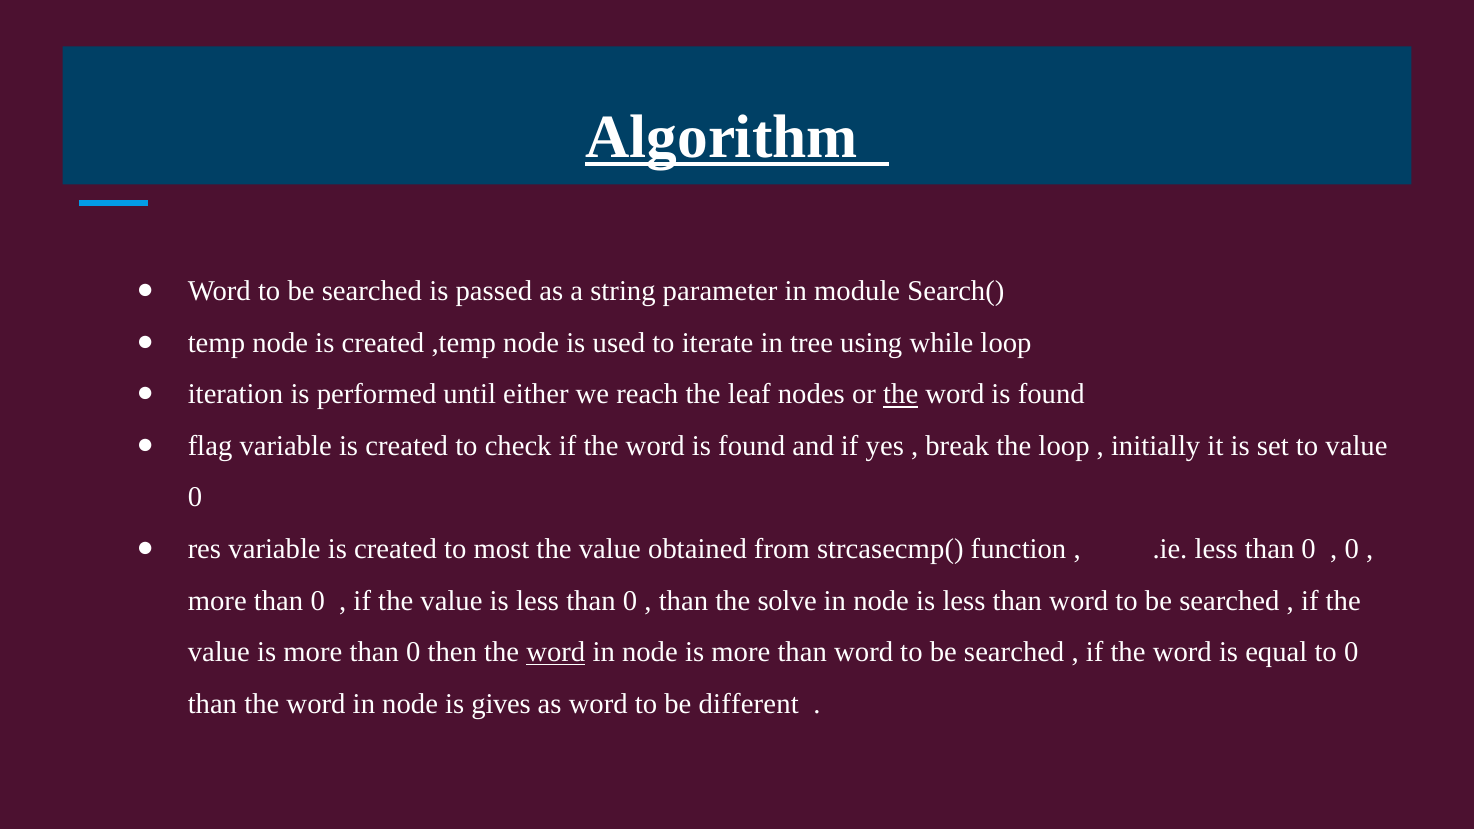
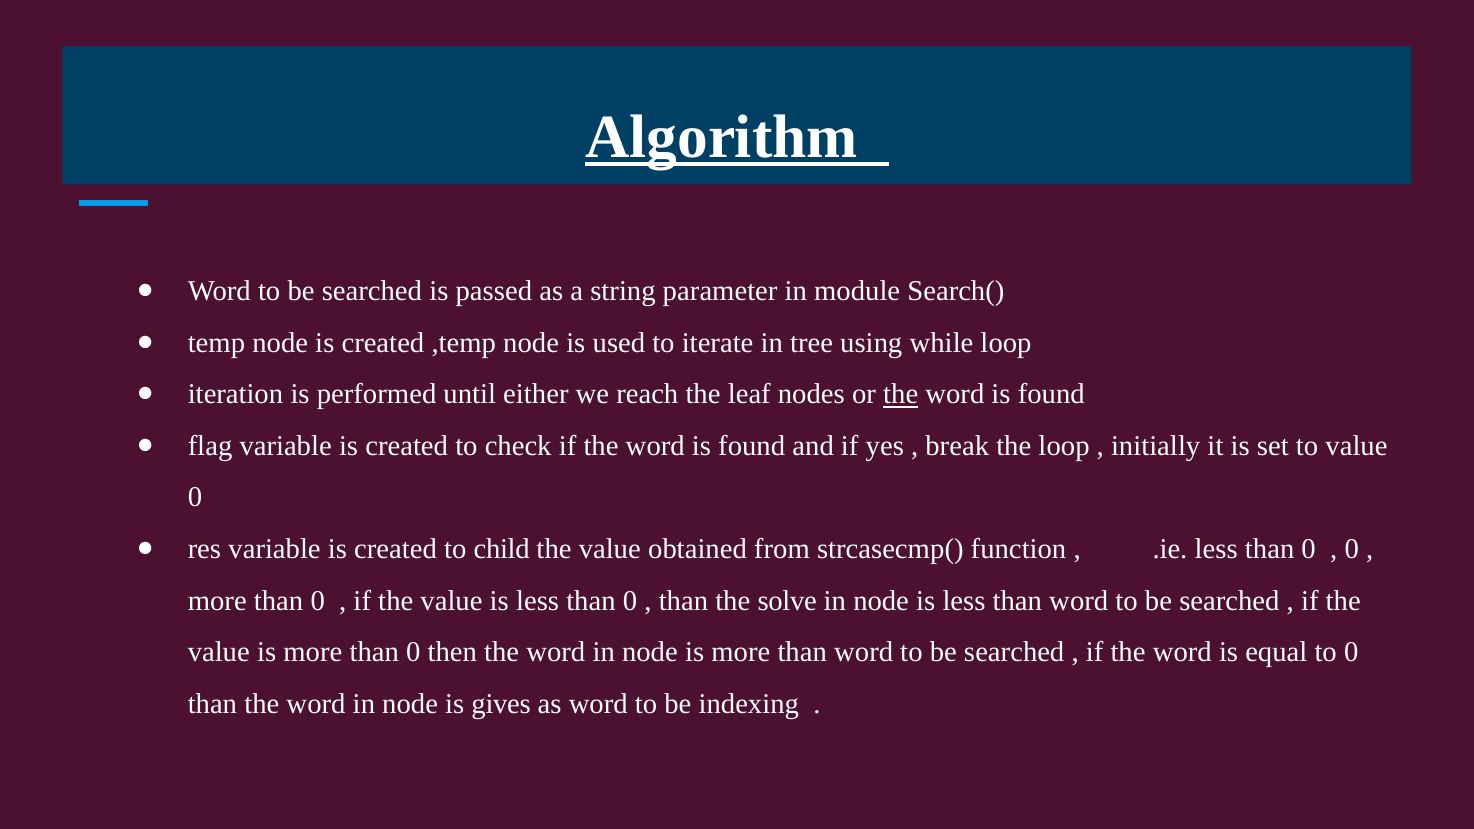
most: most -> child (502, 549)
word underline: present -> none (556, 652)
different: different -> indexing (749, 704)
